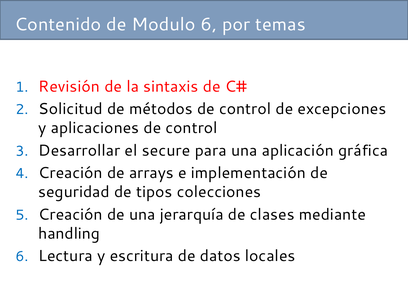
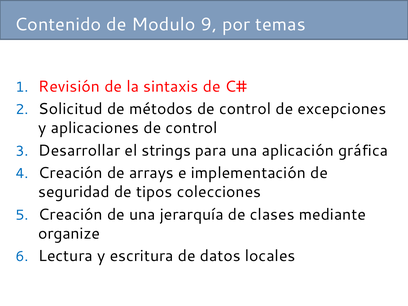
Modulo 6: 6 -> 9 (209, 24)
secure: secure -> strings (166, 150)
handling: handling -> organize (69, 233)
